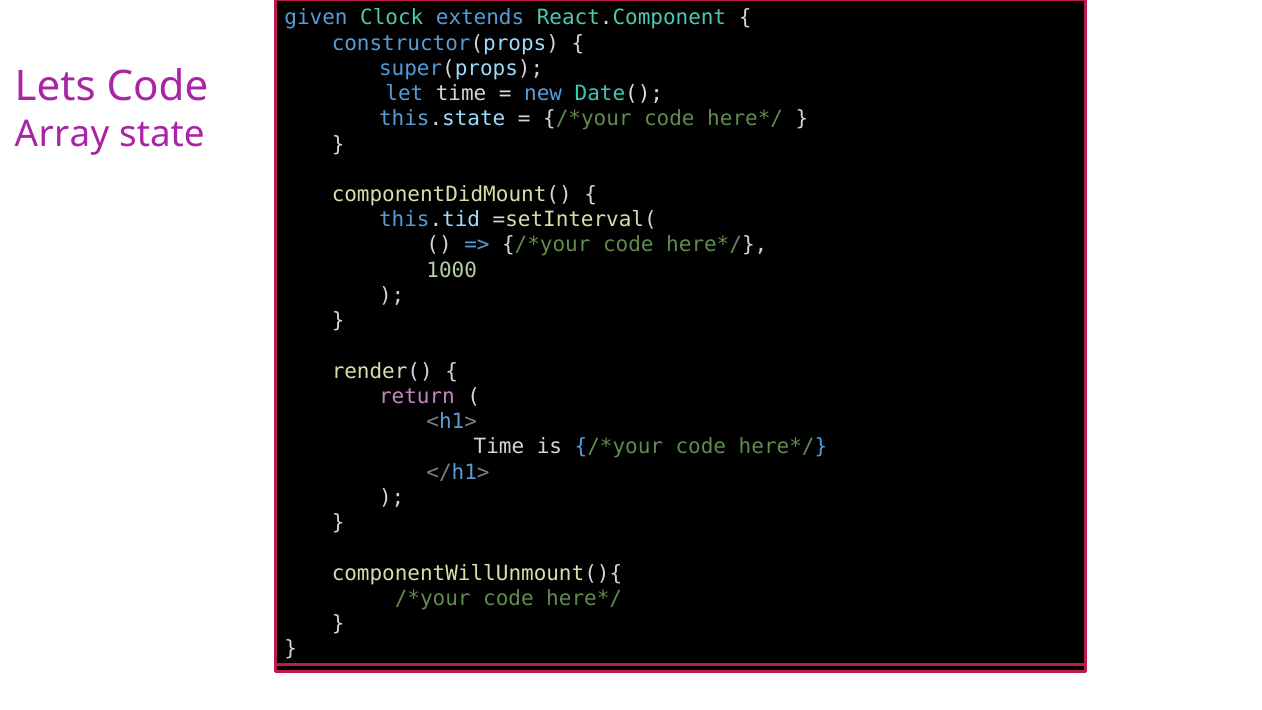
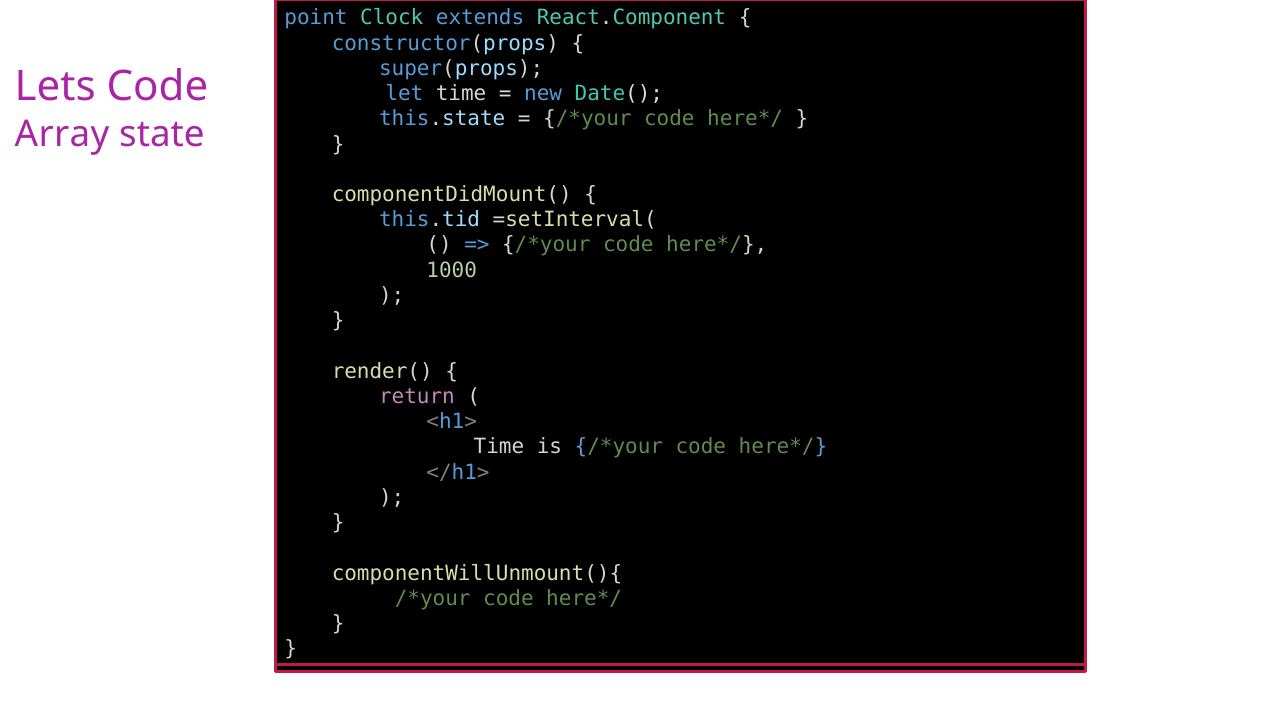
given: given -> point (316, 18)
